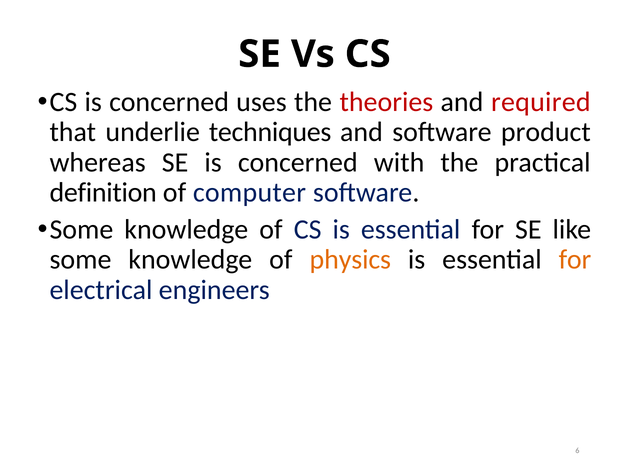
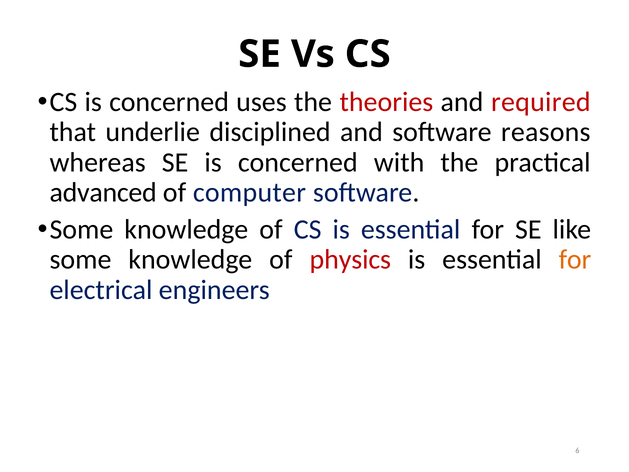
techniques: techniques -> disciplined (270, 132)
product: product -> reasons (546, 132)
definition: definition -> advanced (103, 193)
physics colour: orange -> red (350, 260)
